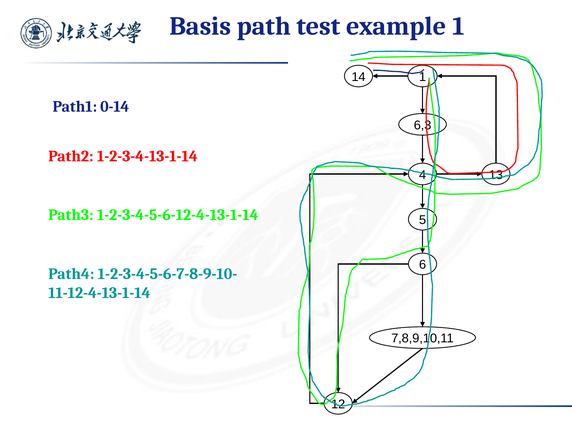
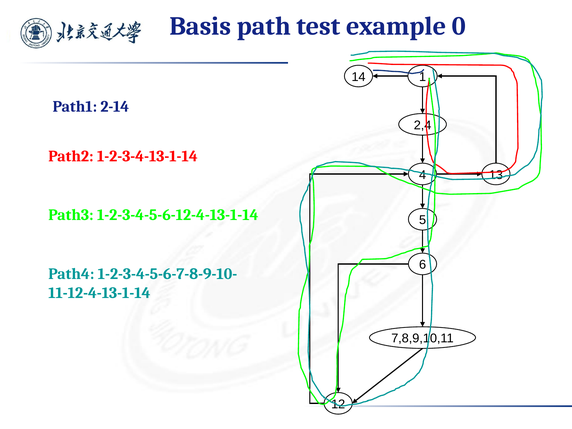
example 1: 1 -> 0 (459, 26)
0-14: 0-14 -> 2-14 (115, 107)
6,3: 6,3 -> 2,4 (423, 125)
